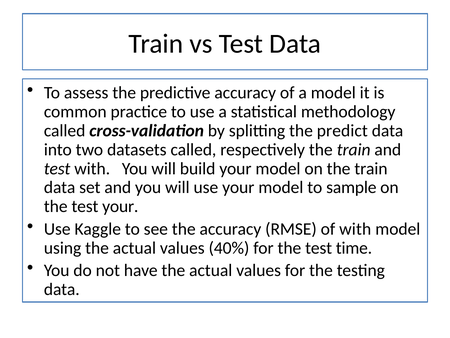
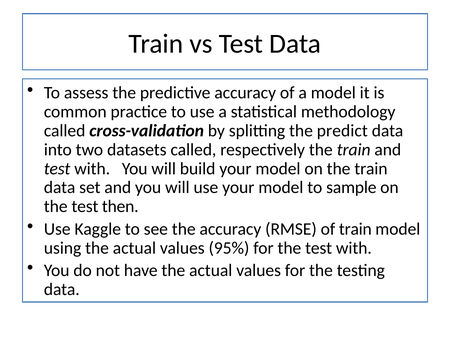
test your: your -> then (120, 206)
of with: with -> train (355, 229)
40%: 40% -> 95% (229, 248)
the test time: time -> with (354, 248)
